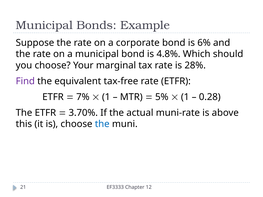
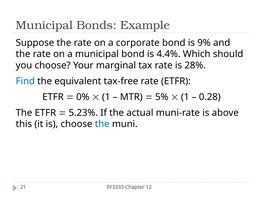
6%: 6% -> 9% (204, 43)
4.8%: 4.8% -> 4.4% (168, 54)
Find colour: purple -> blue (25, 81)
7%: 7% -> 0% (83, 97)
3.70%: 3.70% -> 5.23% (83, 113)
